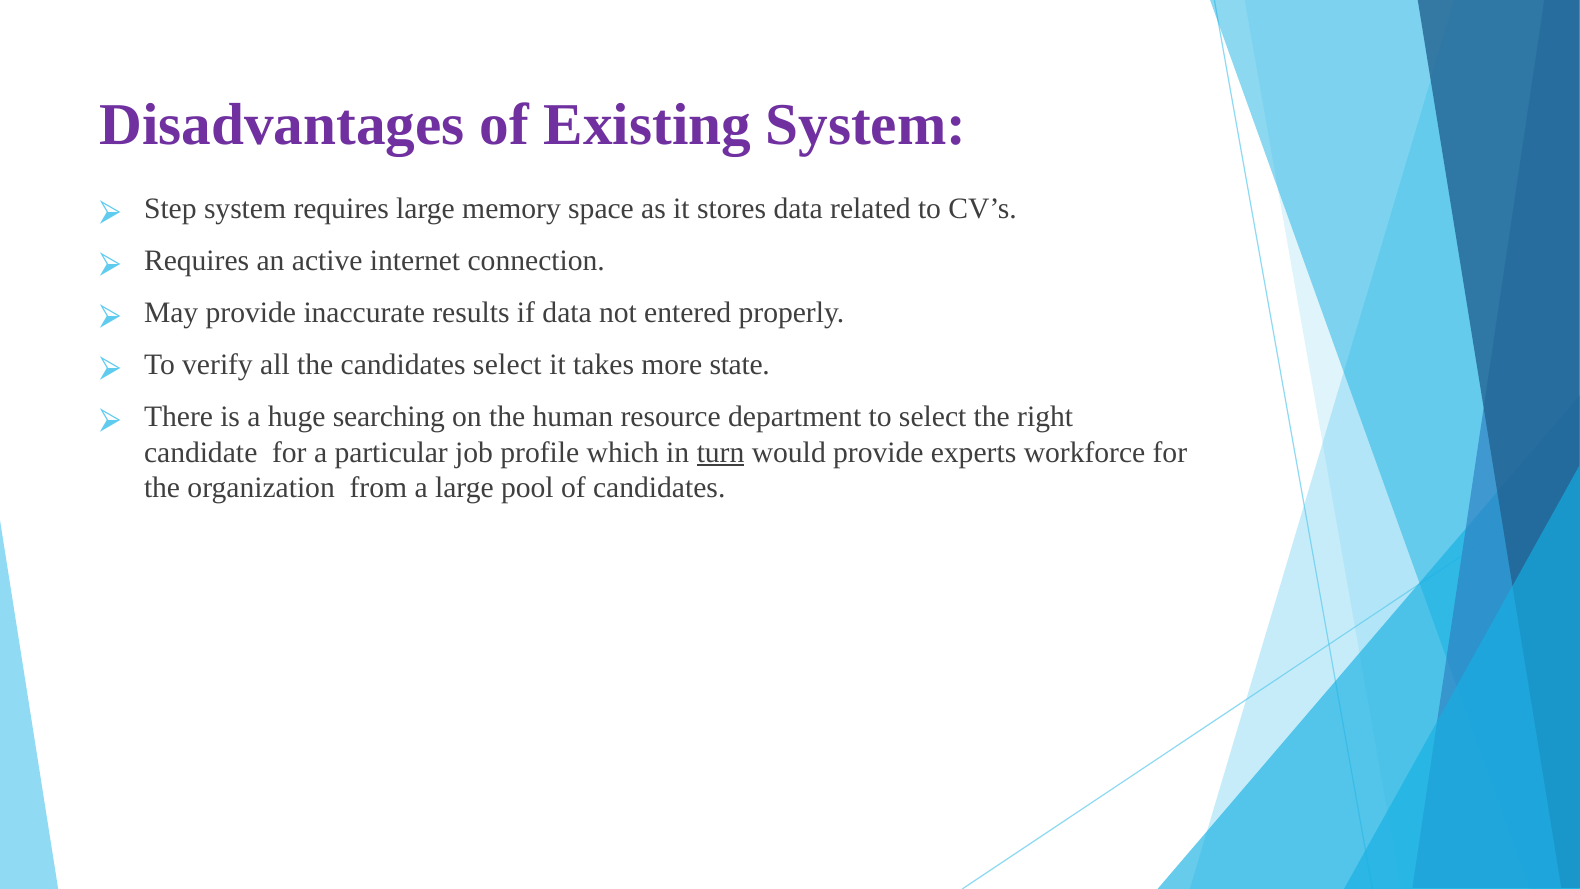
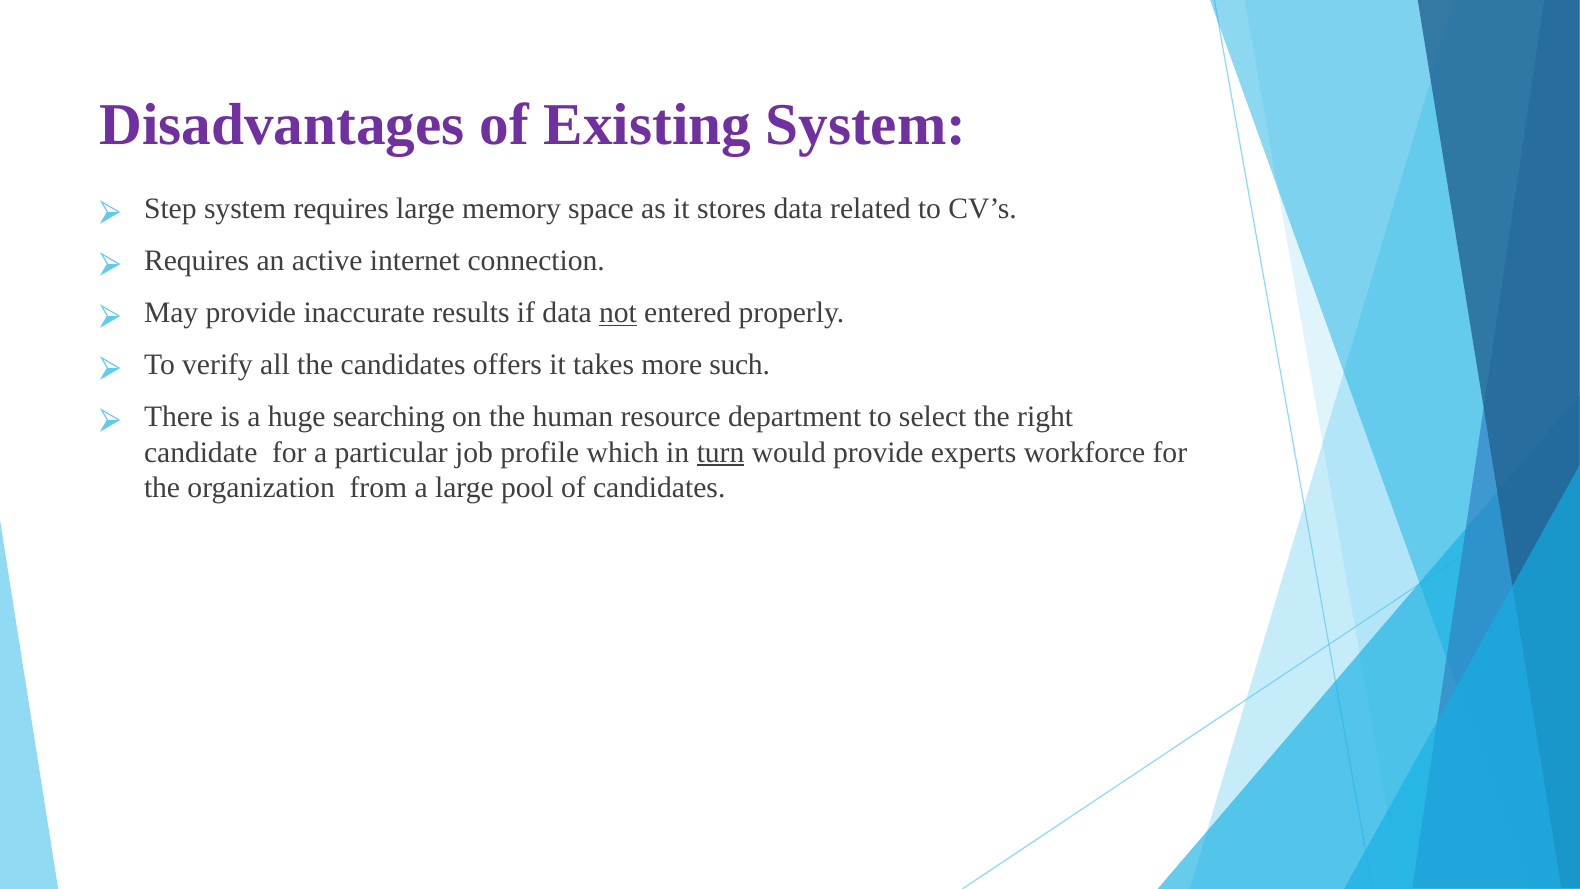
not underline: none -> present (618, 313)
candidates select: select -> offers (507, 365)
state: state -> such (740, 365)
